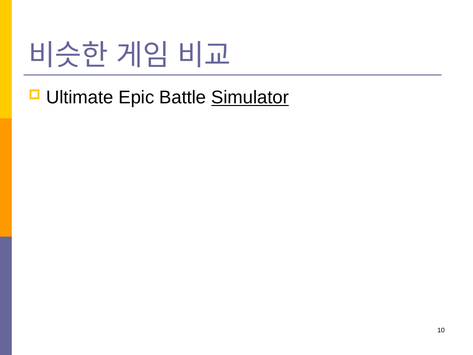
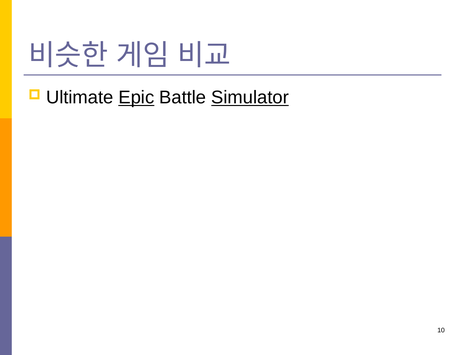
Epic underline: none -> present (136, 97)
